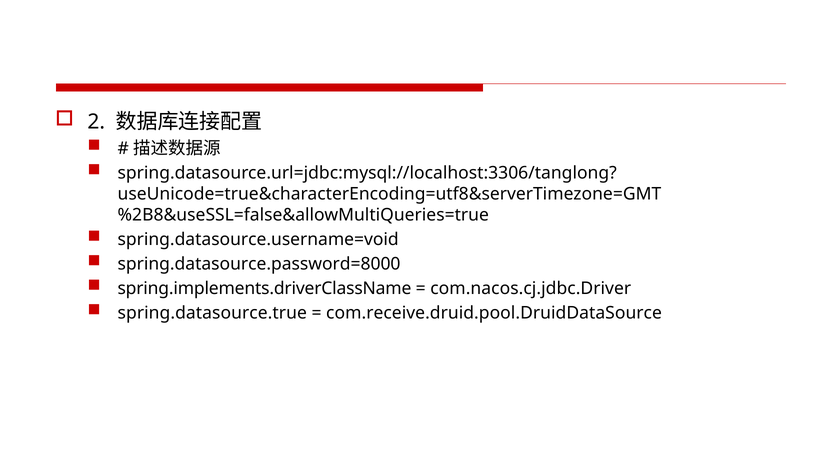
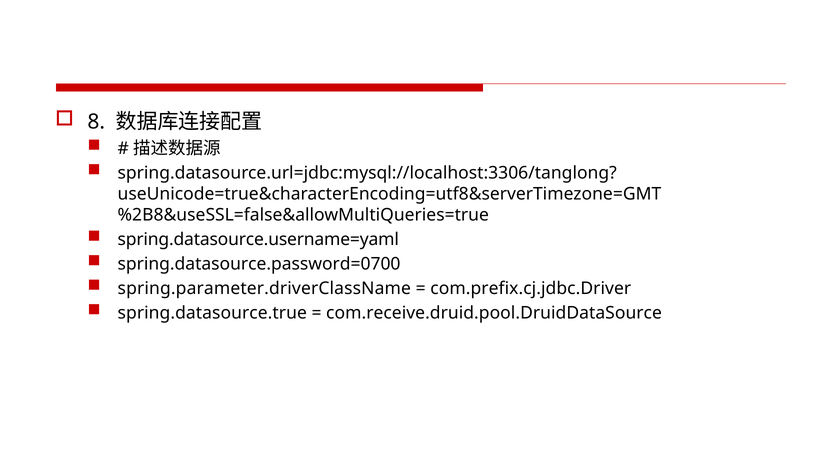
2: 2 -> 8 (96, 122)
spring.datasource.username=void: spring.datasource.username=void -> spring.datasource.username=yaml (258, 239)
spring.datasource.password=8000: spring.datasource.password=8000 -> spring.datasource.password=0700 (259, 264)
spring.implements.driverClassName: spring.implements.driverClassName -> spring.parameter.driverClassName (264, 288)
com.nacos.cj.jdbc.Driver: com.nacos.cj.jdbc.Driver -> com.prefix.cj.jdbc.Driver (531, 288)
